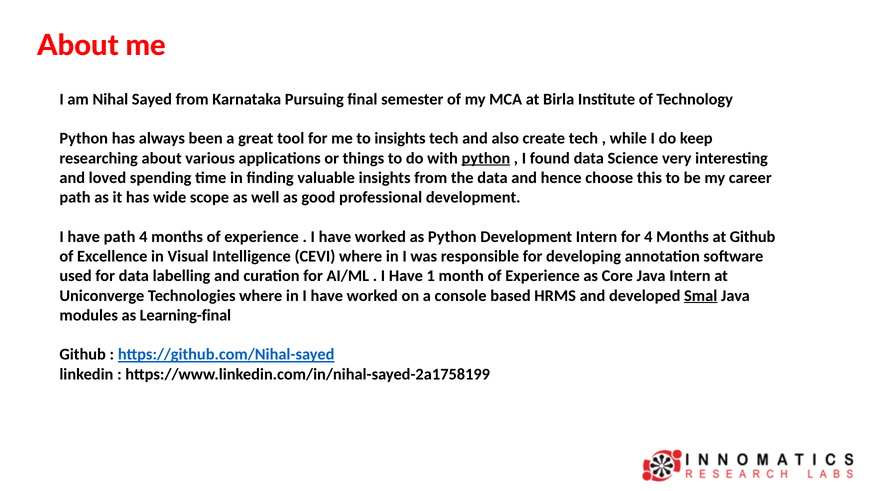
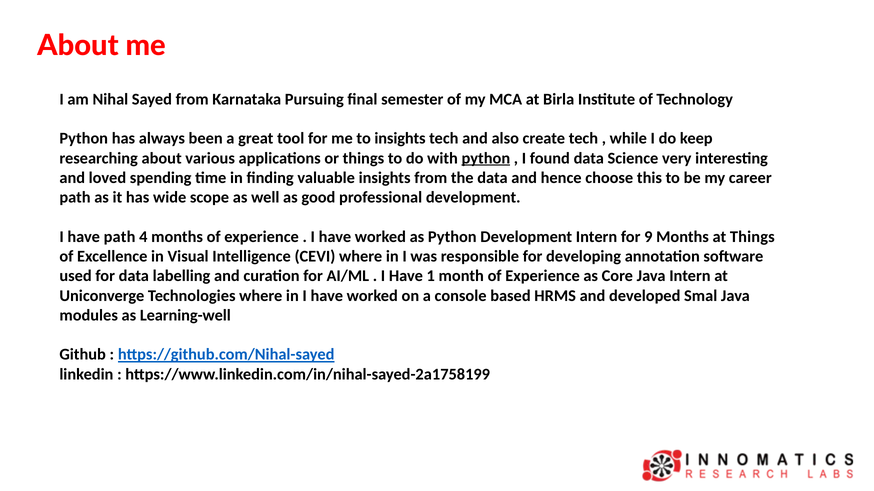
for 4: 4 -> 9 (648, 237)
at Github: Github -> Things (752, 237)
Smal underline: present -> none (701, 296)
Learning-final: Learning-final -> Learning-well (185, 316)
